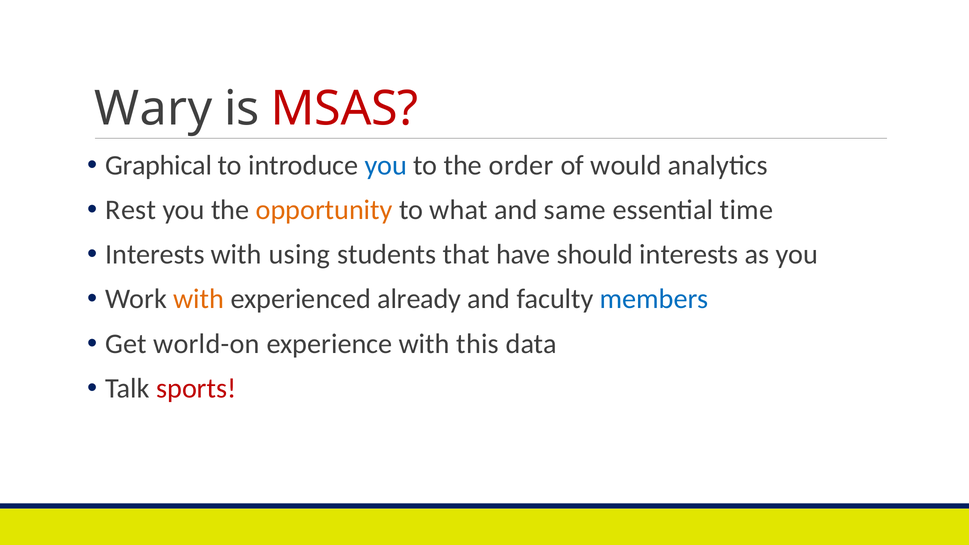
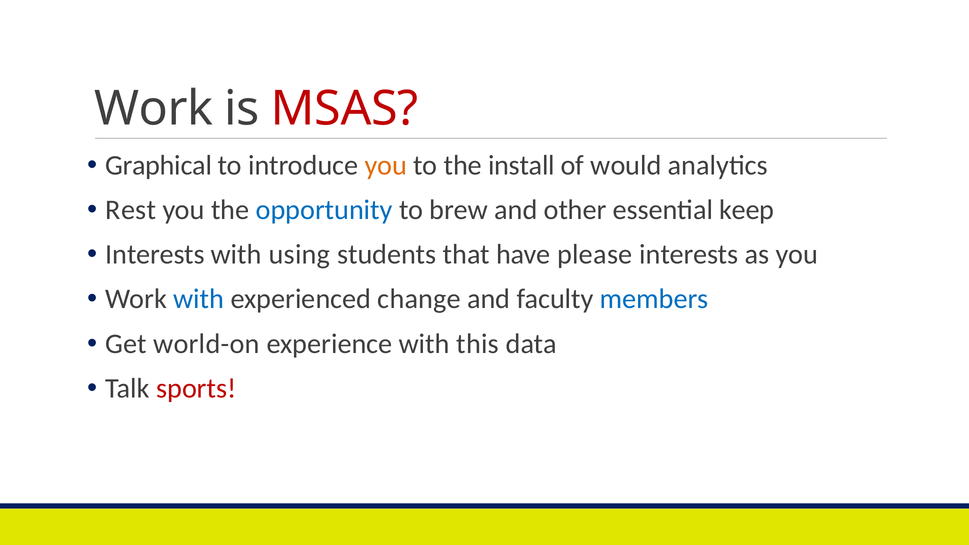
Wary: Wary -> Work (154, 109)
you colour: blue -> orange (386, 165)
order: order -> install (521, 165)
opportunity colour: orange -> blue (324, 210)
what: what -> brew (459, 210)
same: same -> other (575, 210)
time: time -> keep (747, 210)
should: should -> please (595, 255)
with colour: orange -> blue (199, 299)
already: already -> change (419, 299)
